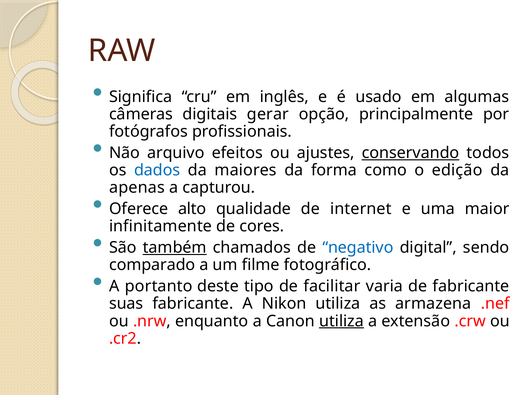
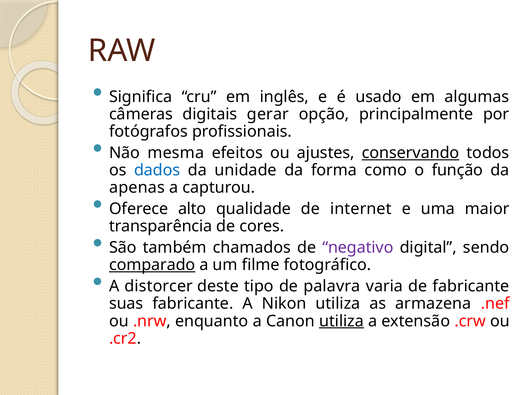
arquivo: arquivo -> mesma (176, 153)
maiores: maiores -> unidade (246, 170)
edição: edição -> função (457, 170)
infinitamente: infinitamente -> transparência (161, 226)
também underline: present -> none (175, 248)
negativo colour: blue -> purple (358, 248)
comparado underline: none -> present (152, 265)
portanto: portanto -> distorcer (159, 286)
facilitar: facilitar -> palavra (332, 286)
